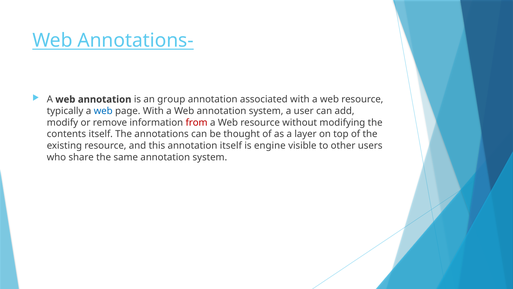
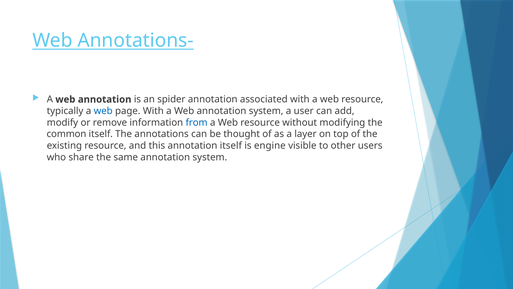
group: group -> spider (171, 99)
from colour: red -> blue (197, 122)
contents: contents -> common (66, 134)
